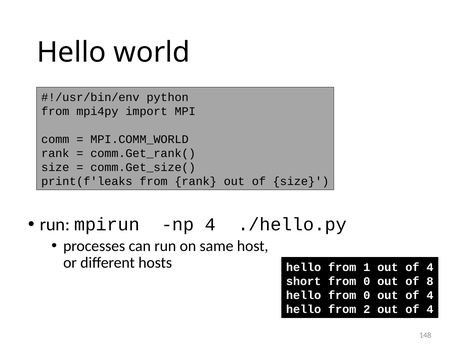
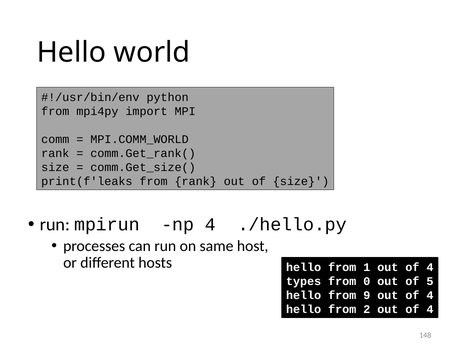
short: short -> types (304, 281)
8: 8 -> 5 (430, 281)
hello from 0: 0 -> 9 (367, 295)
